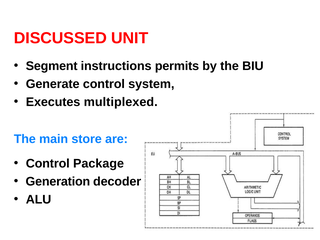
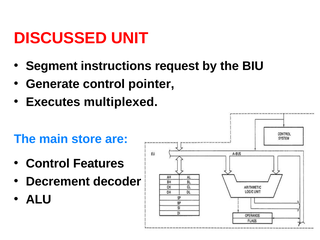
permits: permits -> request (177, 66)
system: system -> pointer (151, 84)
Package: Package -> Features (99, 163)
Generation: Generation -> Decrement (58, 181)
